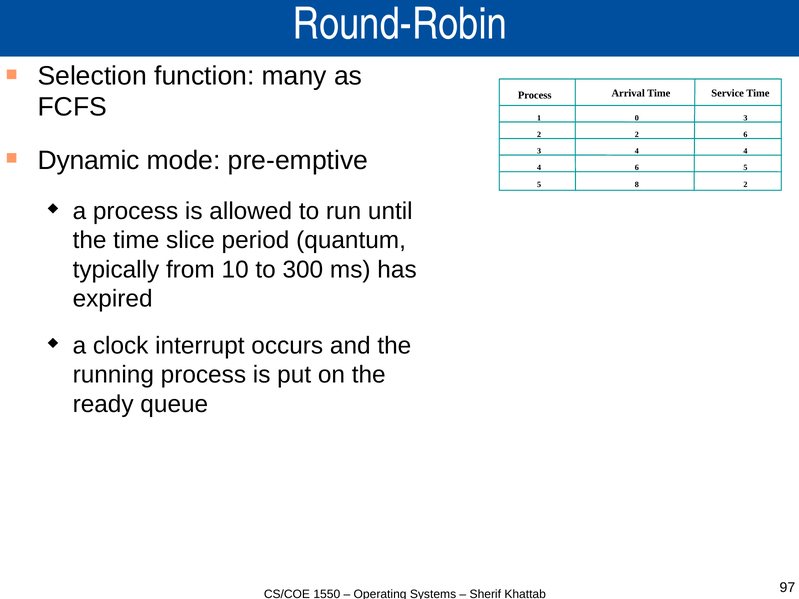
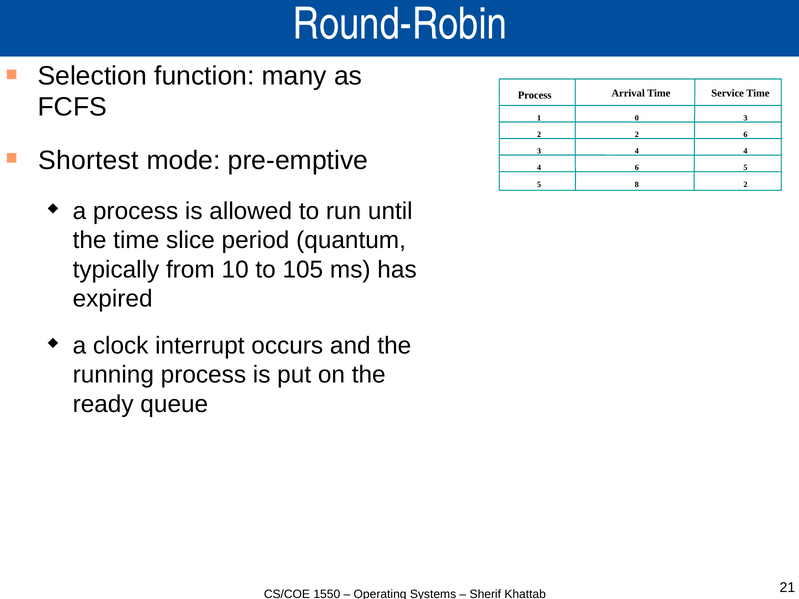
Dynamic: Dynamic -> Shortest (88, 160)
300: 300 -> 105 (303, 270)
97: 97 -> 21 (787, 588)
